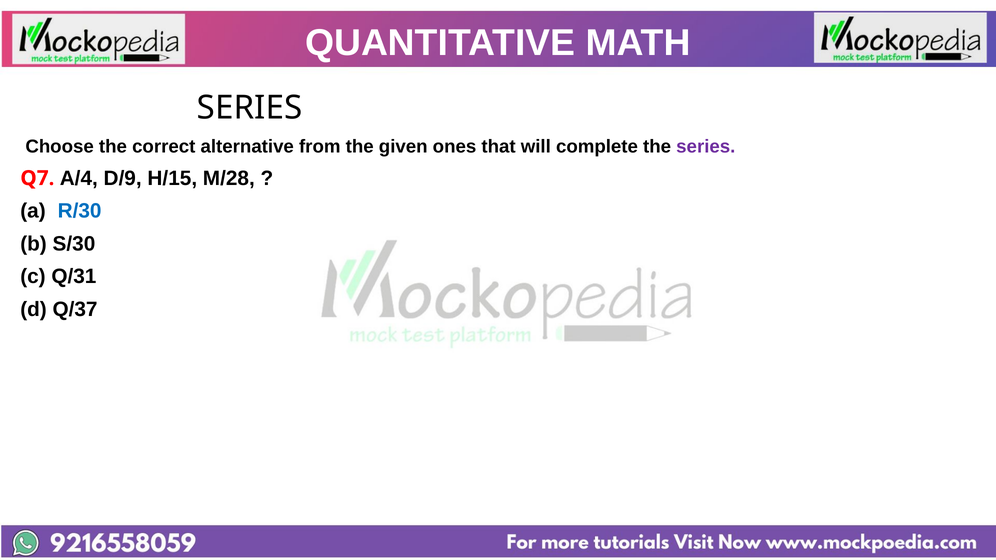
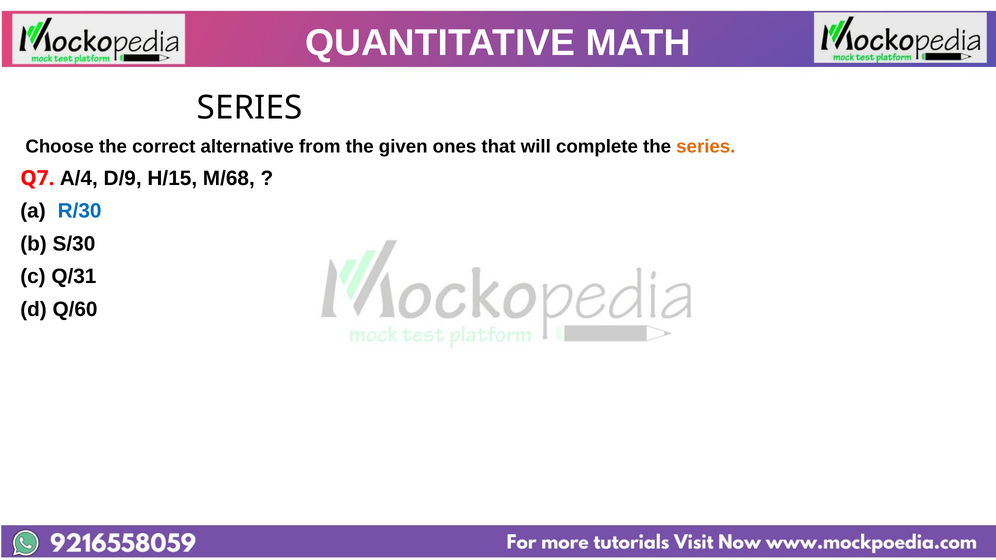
series colour: purple -> orange (706, 147)
M/28: M/28 -> M/68 (229, 178)
Q/37: Q/37 -> Q/60 (75, 310)
